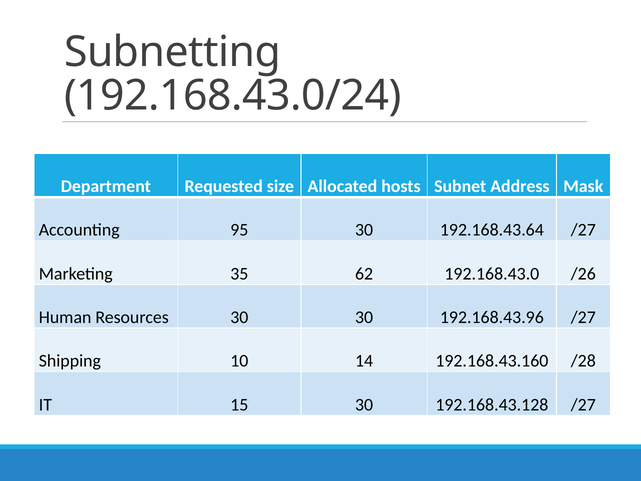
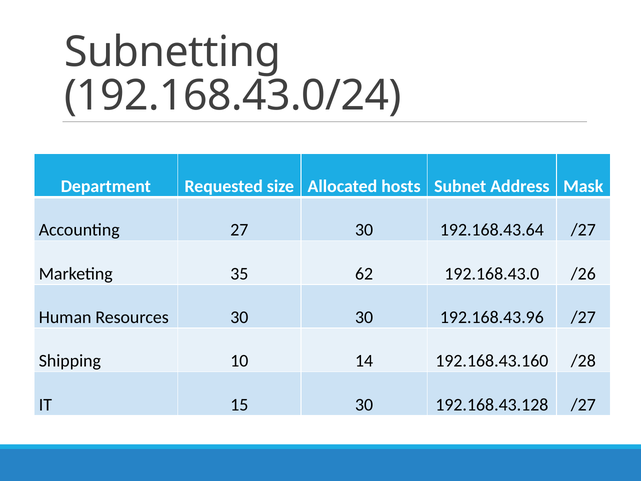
95: 95 -> 27 (239, 230)
